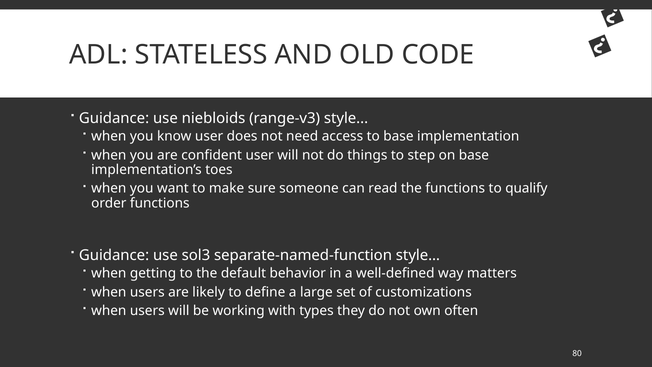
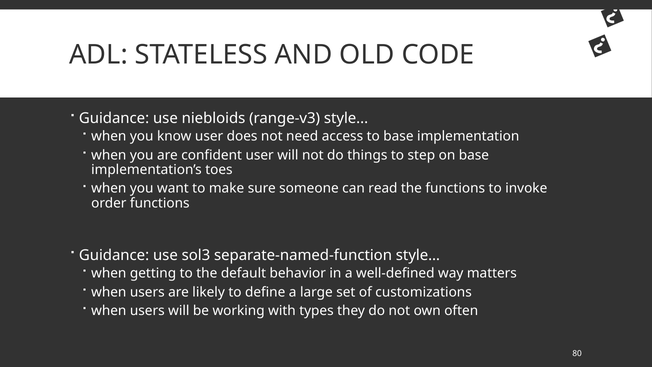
qualify: qualify -> invoke (526, 188)
